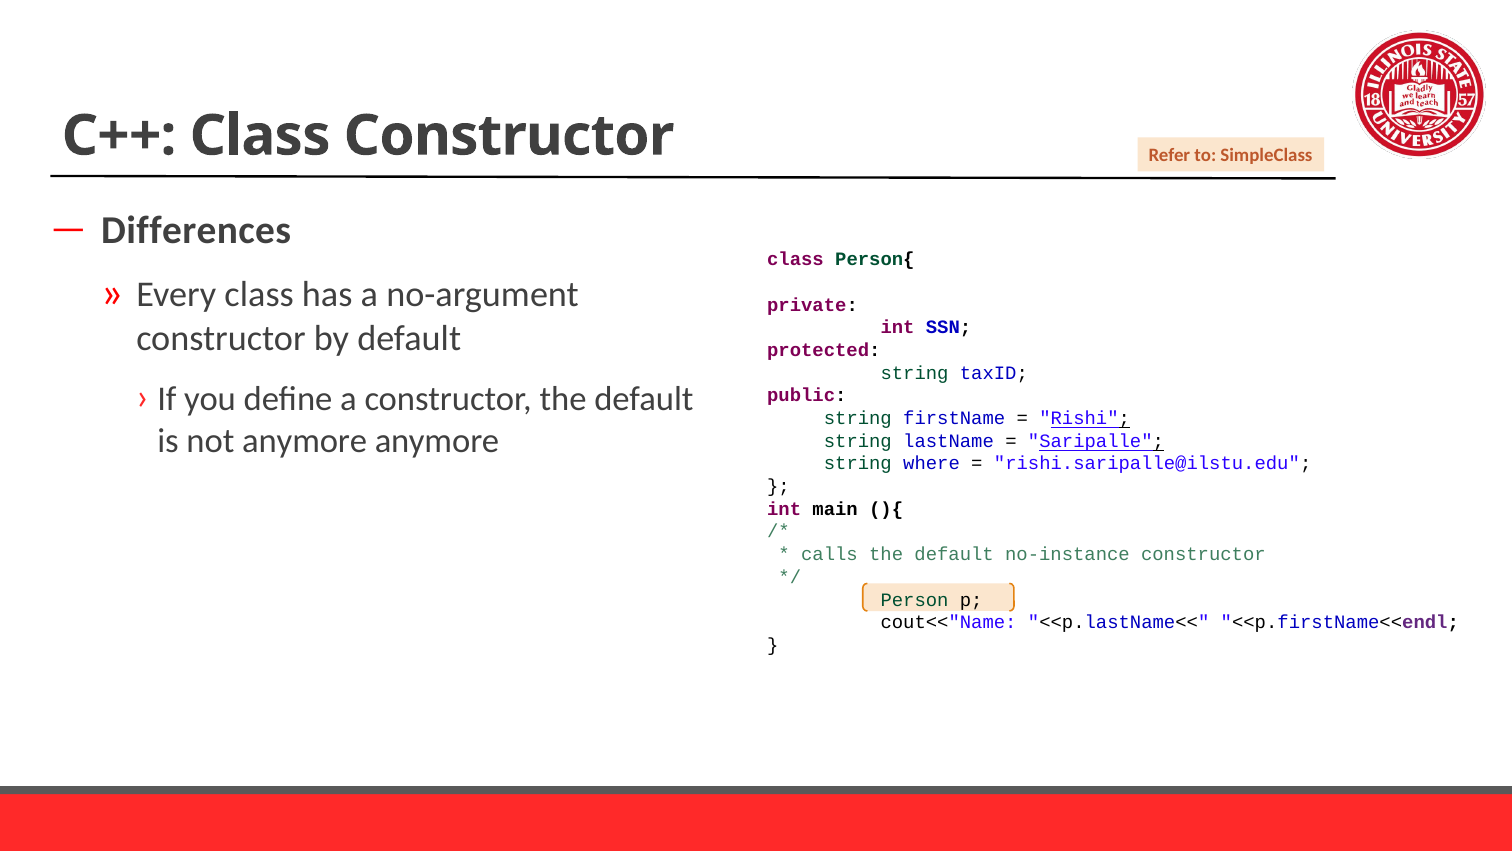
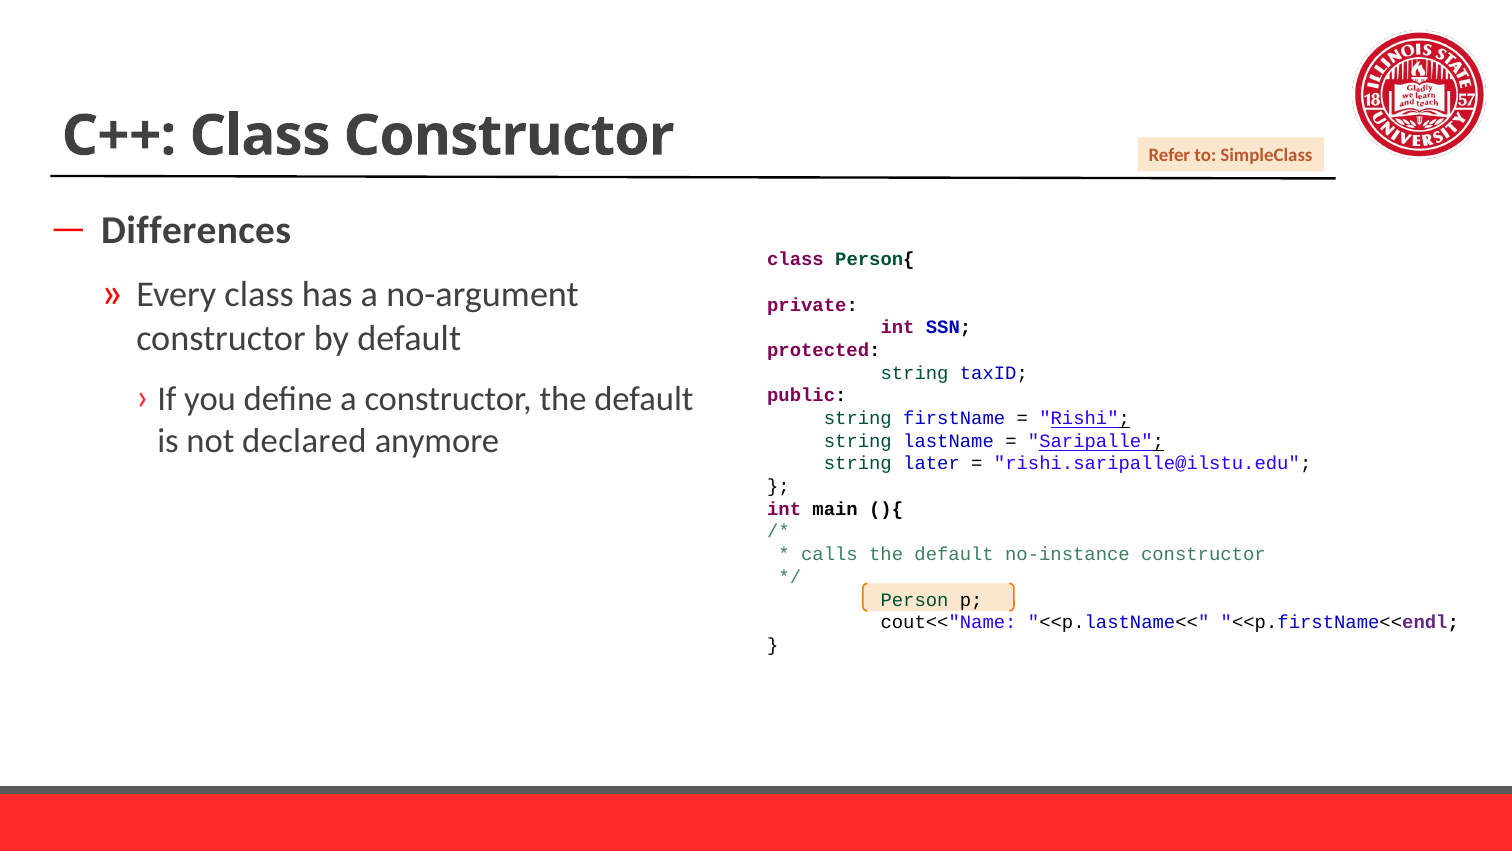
not anymore: anymore -> declared (304, 441)
where: where -> later (932, 463)
